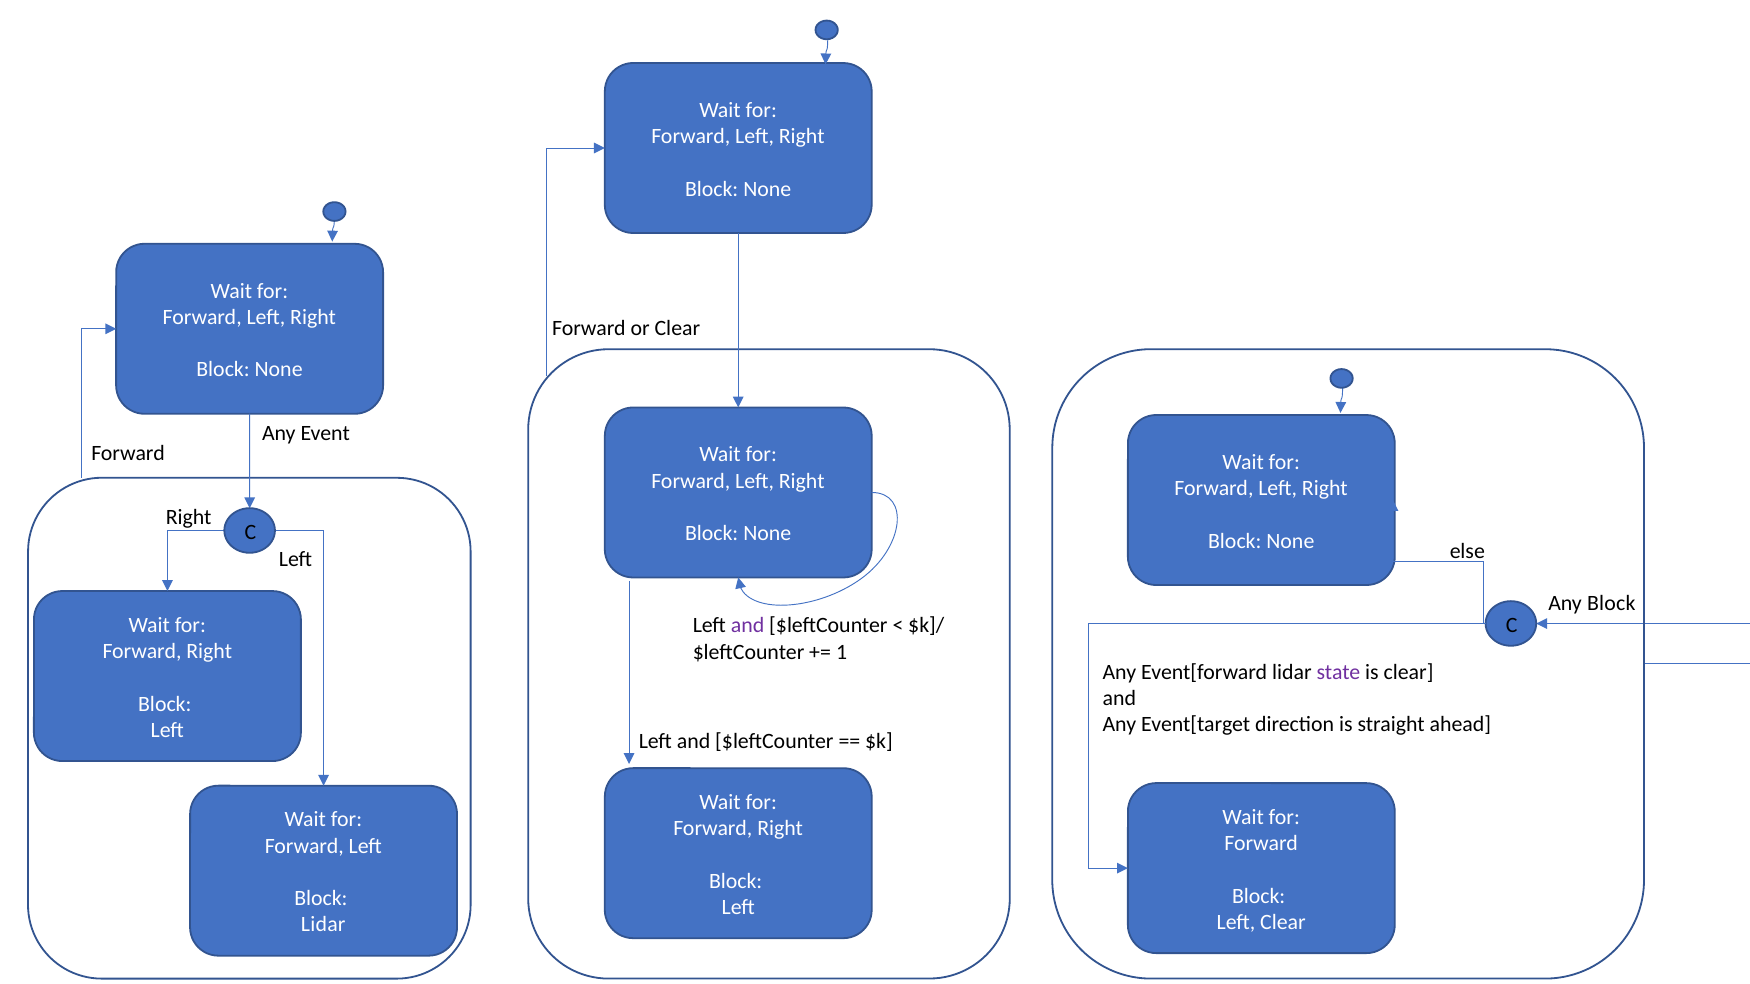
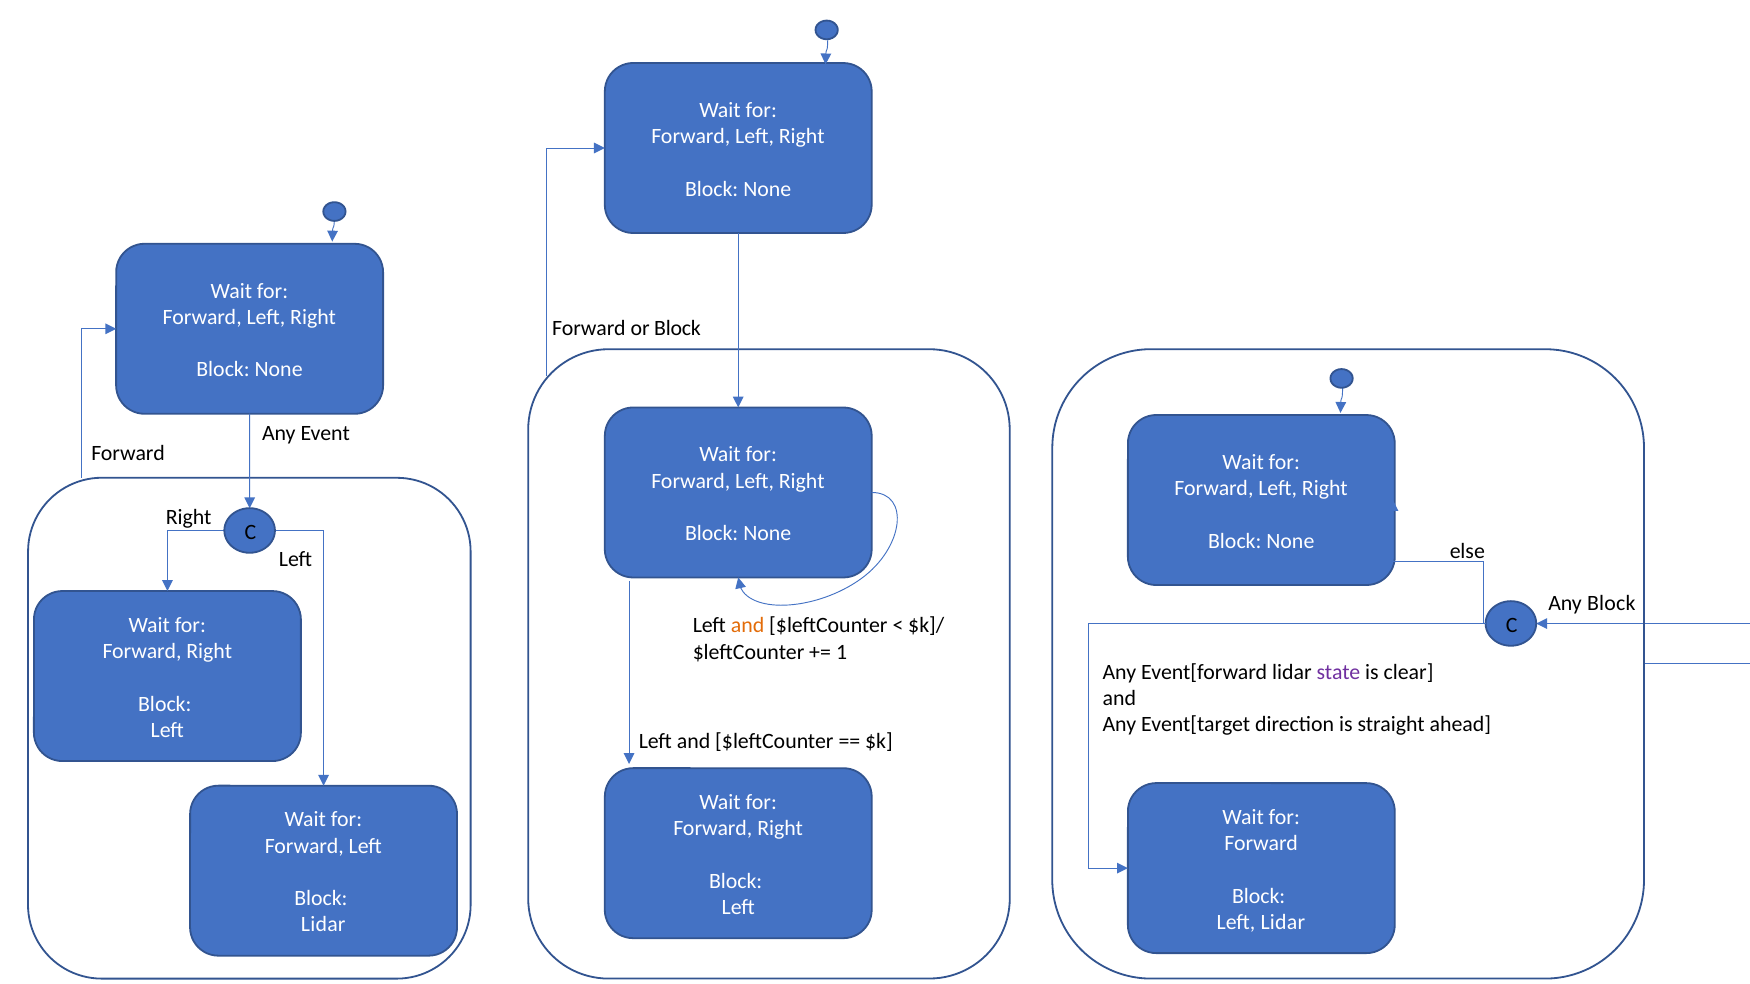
or Clear: Clear -> Block (678, 329)
and colour: purple -> orange (748, 626)
Left Clear: Clear -> Lidar (1283, 922)
